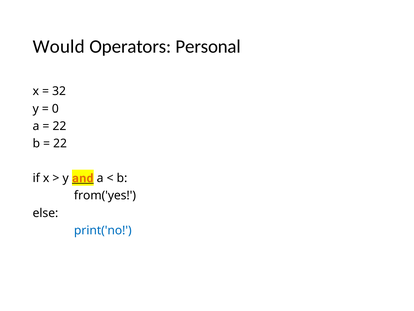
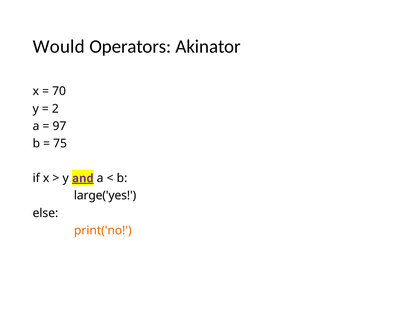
Personal: Personal -> Akinator (208, 46)
32: 32 -> 70 (59, 91)
0: 0 -> 2 (55, 109)
22: 22 -> 97 (59, 126)
22: 22 -> 75 (60, 143)
and colour: orange -> purple (83, 178)
from('yes: from('yes -> large('yes (105, 195)
print('no colour: blue -> orange (103, 230)
